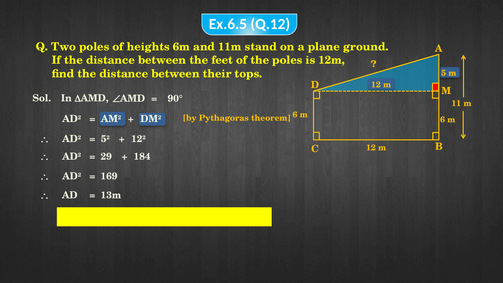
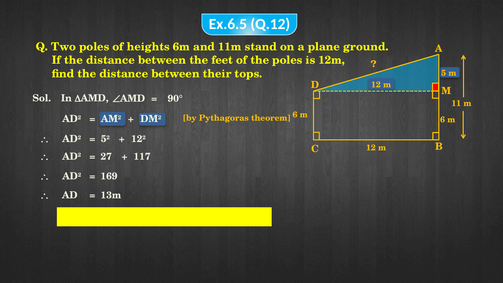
29: 29 -> 27 (106, 157)
184: 184 -> 117 (142, 157)
